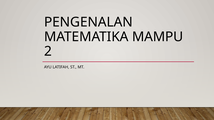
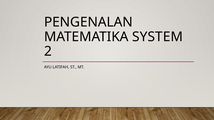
MAMPU: MAMPU -> SYSTEM (157, 37)
